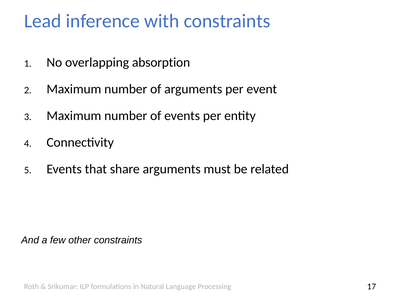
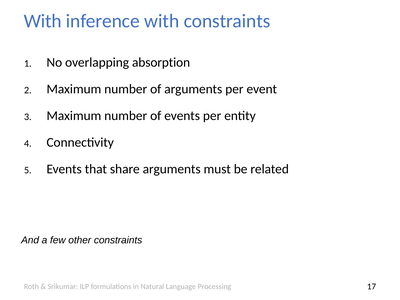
Lead: Lead -> With (43, 21)
